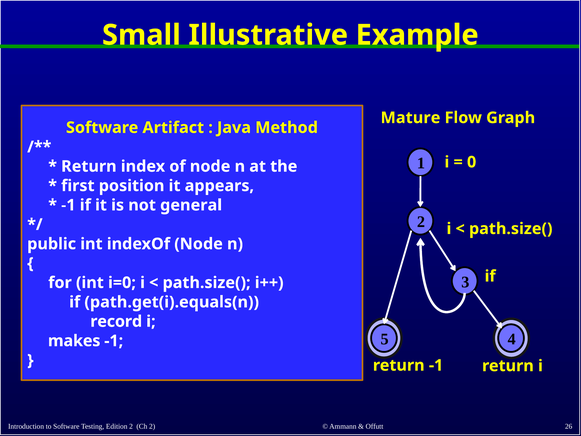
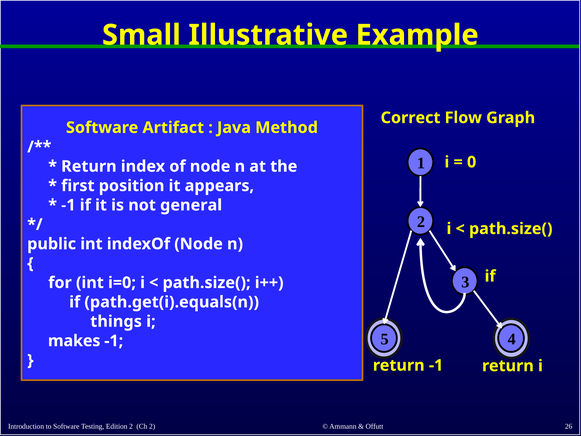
Mature: Mature -> Correct (411, 118)
record: record -> things (116, 321)
